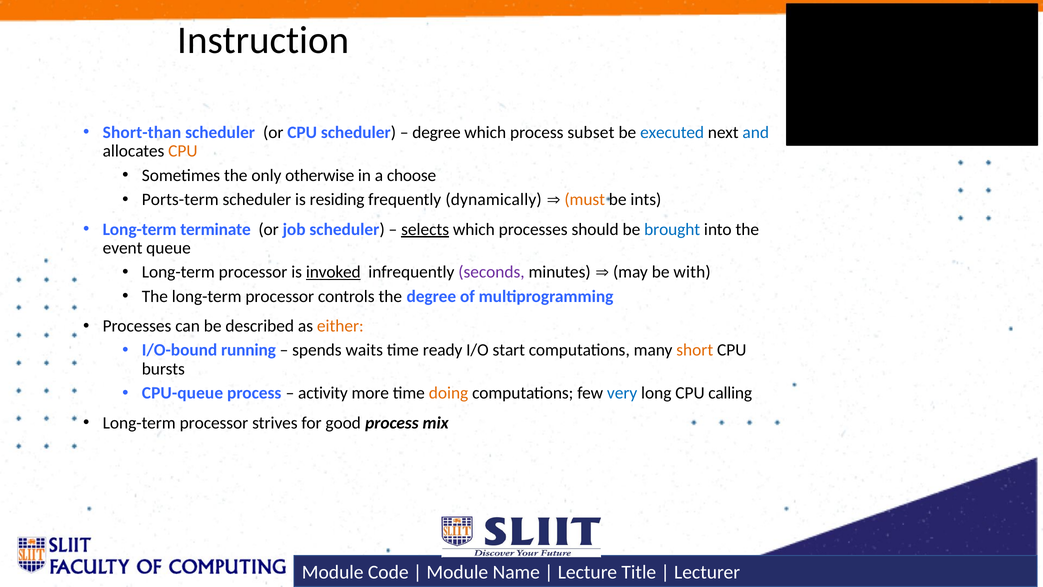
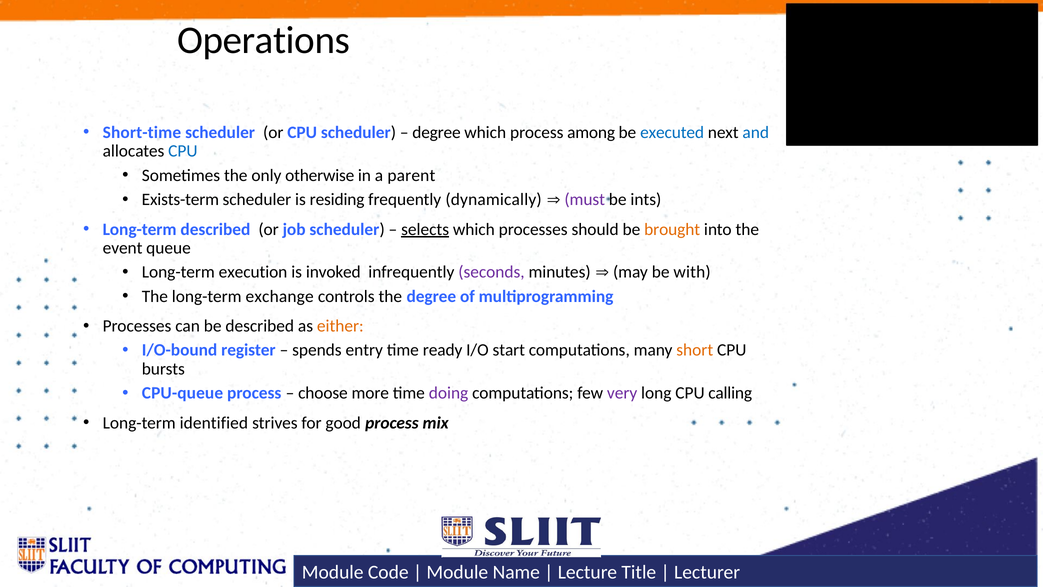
Instruction: Instruction -> Operations (264, 40)
Short-than: Short-than -> Short-time (142, 132)
subset: subset -> among (591, 132)
CPU colour: orange -> blue (183, 151)
choose: choose -> parent (411, 175)
Ports-term: Ports-term -> Exists-term (180, 200)
must colour: orange -> purple (585, 200)
Long-term terminate: terminate -> described (215, 229)
brought colour: blue -> orange (672, 229)
processor: processor -> execution (253, 272)
invoked underline: present -> none (333, 272)
The long-term processor: processor -> exchange (280, 296)
running: running -> register (248, 350)
waits: waits -> entry (364, 350)
activity: activity -> choose (323, 393)
doing colour: orange -> purple (449, 393)
very colour: blue -> purple (622, 393)
processor: processor -> identified (214, 423)
